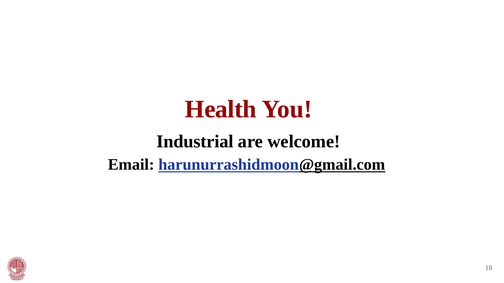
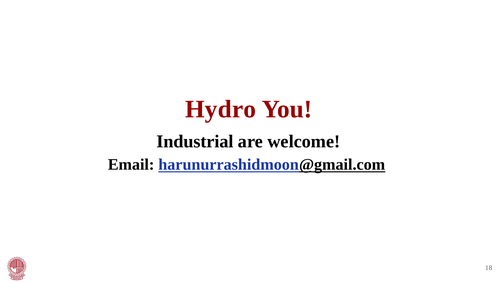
Health: Health -> Hydro (221, 109)
